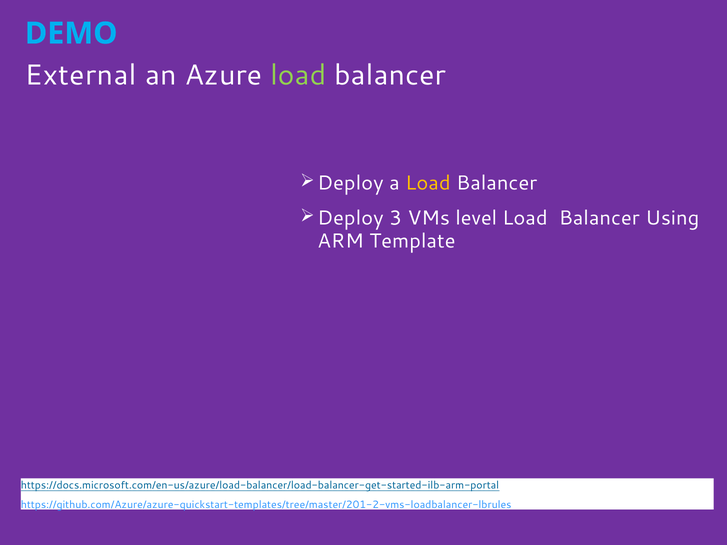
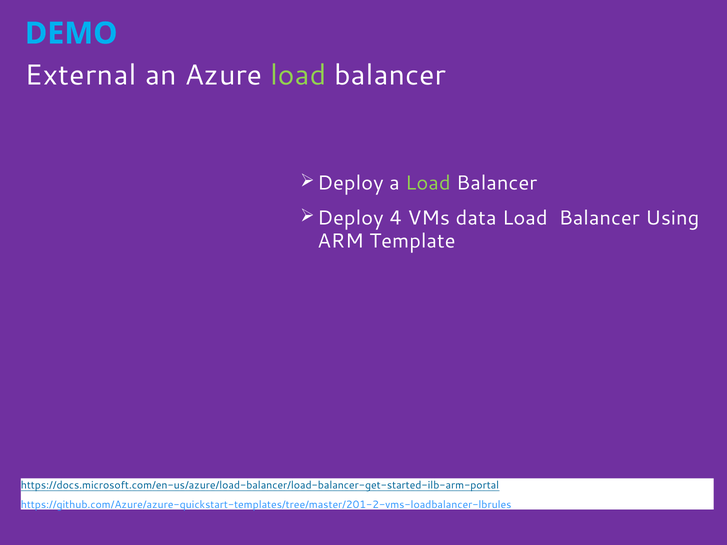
Load colour: yellow -> light green (428, 183)
3: 3 -> 4 (396, 218)
level: level -> data (476, 218)
